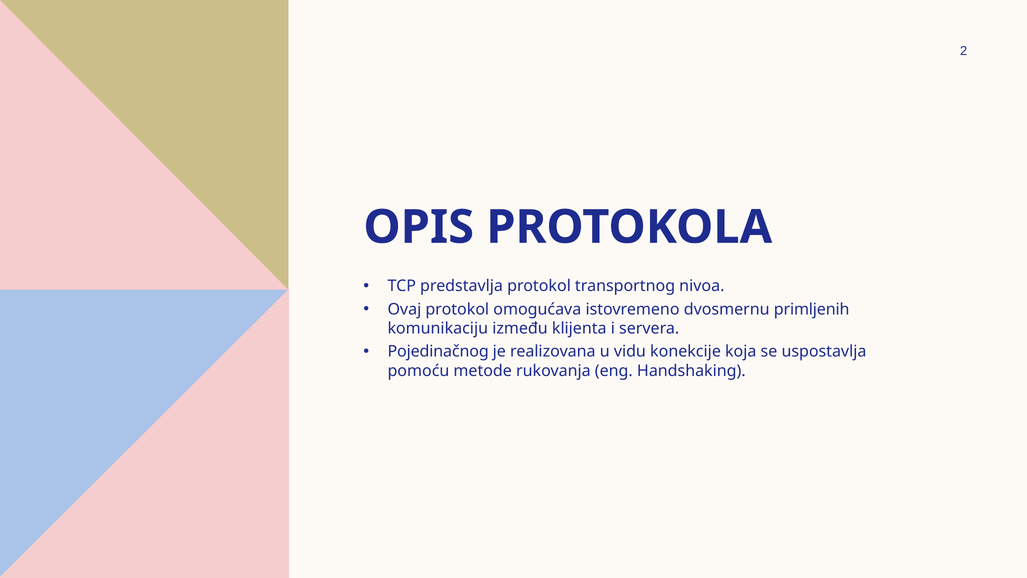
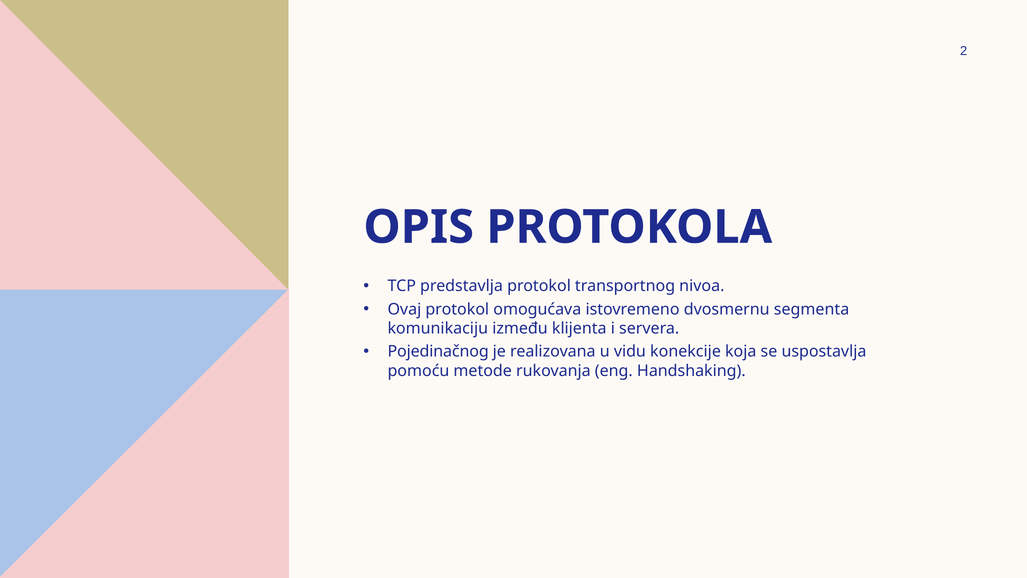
primljenih: primljenih -> segmenta (812, 309)
